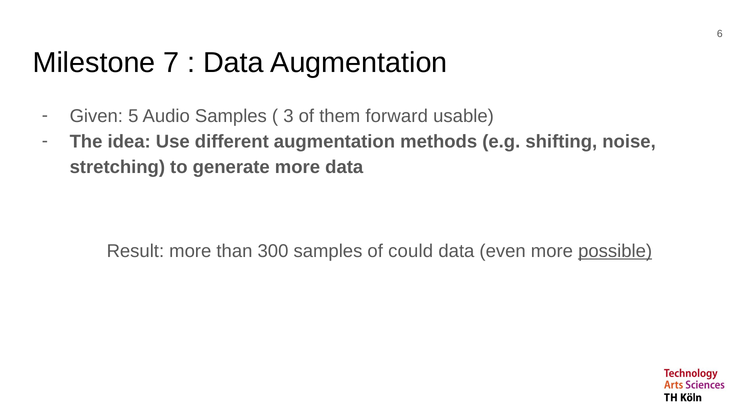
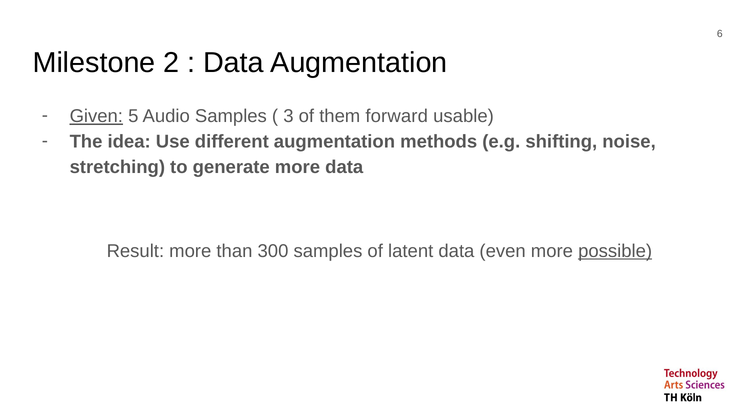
7: 7 -> 2 (171, 63)
Given underline: none -> present (96, 116)
could: could -> latent (411, 251)
